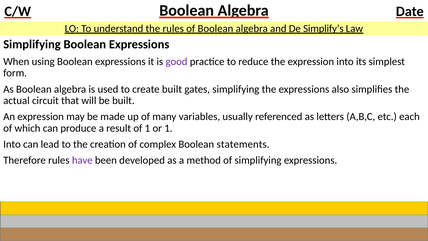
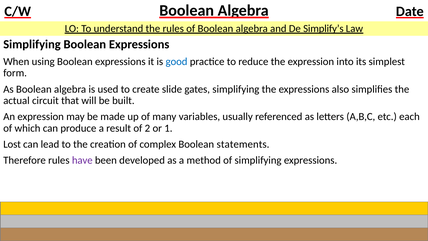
good colour: purple -> blue (177, 61)
create built: built -> slide (172, 89)
of 1: 1 -> 2 (147, 128)
Into: Into -> Lost (12, 144)
